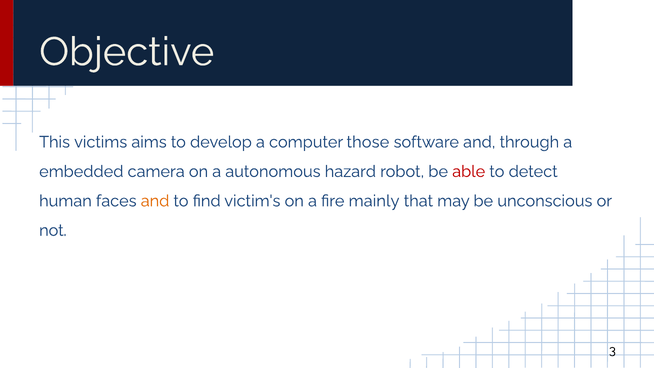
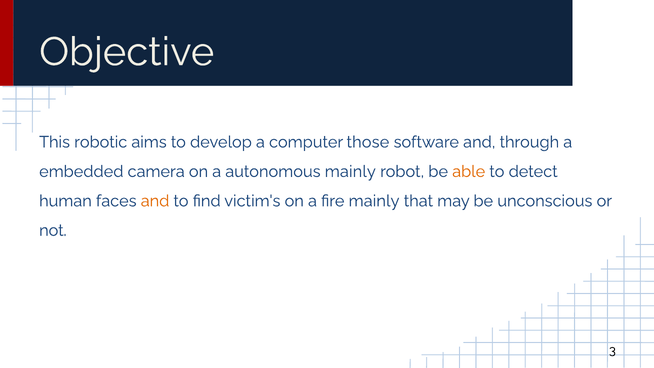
victims: victims -> robotic (101, 142)
autonomous hazard: hazard -> mainly (350, 171)
able colour: red -> orange (469, 171)
